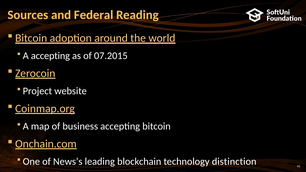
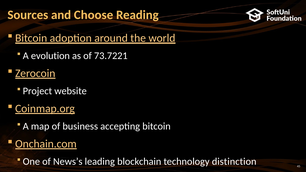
Federal: Federal -> Choose (94, 15)
A accepting: accepting -> evolution (50, 56)
07.2015: 07.2015 -> 73.7221 (111, 56)
